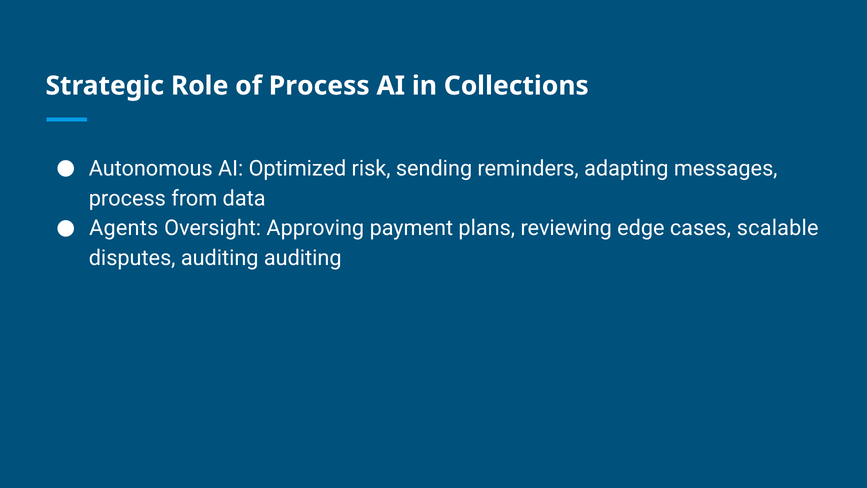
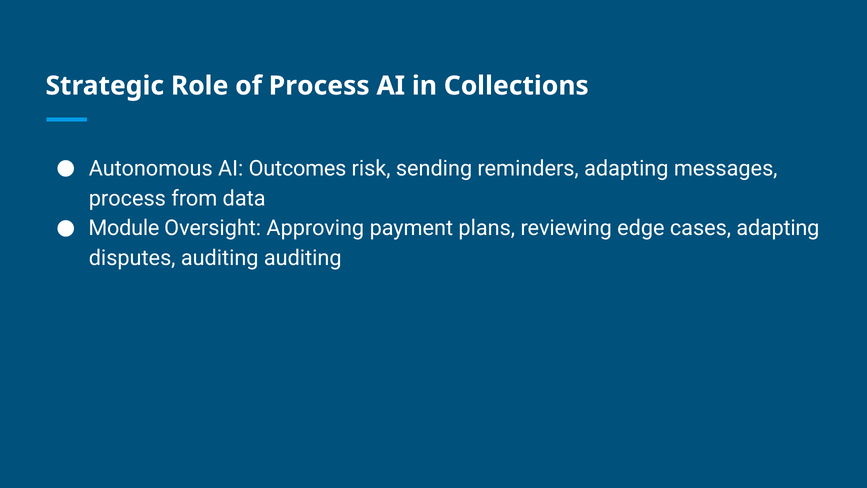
Optimized: Optimized -> Outcomes (298, 168)
Agents: Agents -> Module (124, 228)
cases scalable: scalable -> adapting (778, 228)
